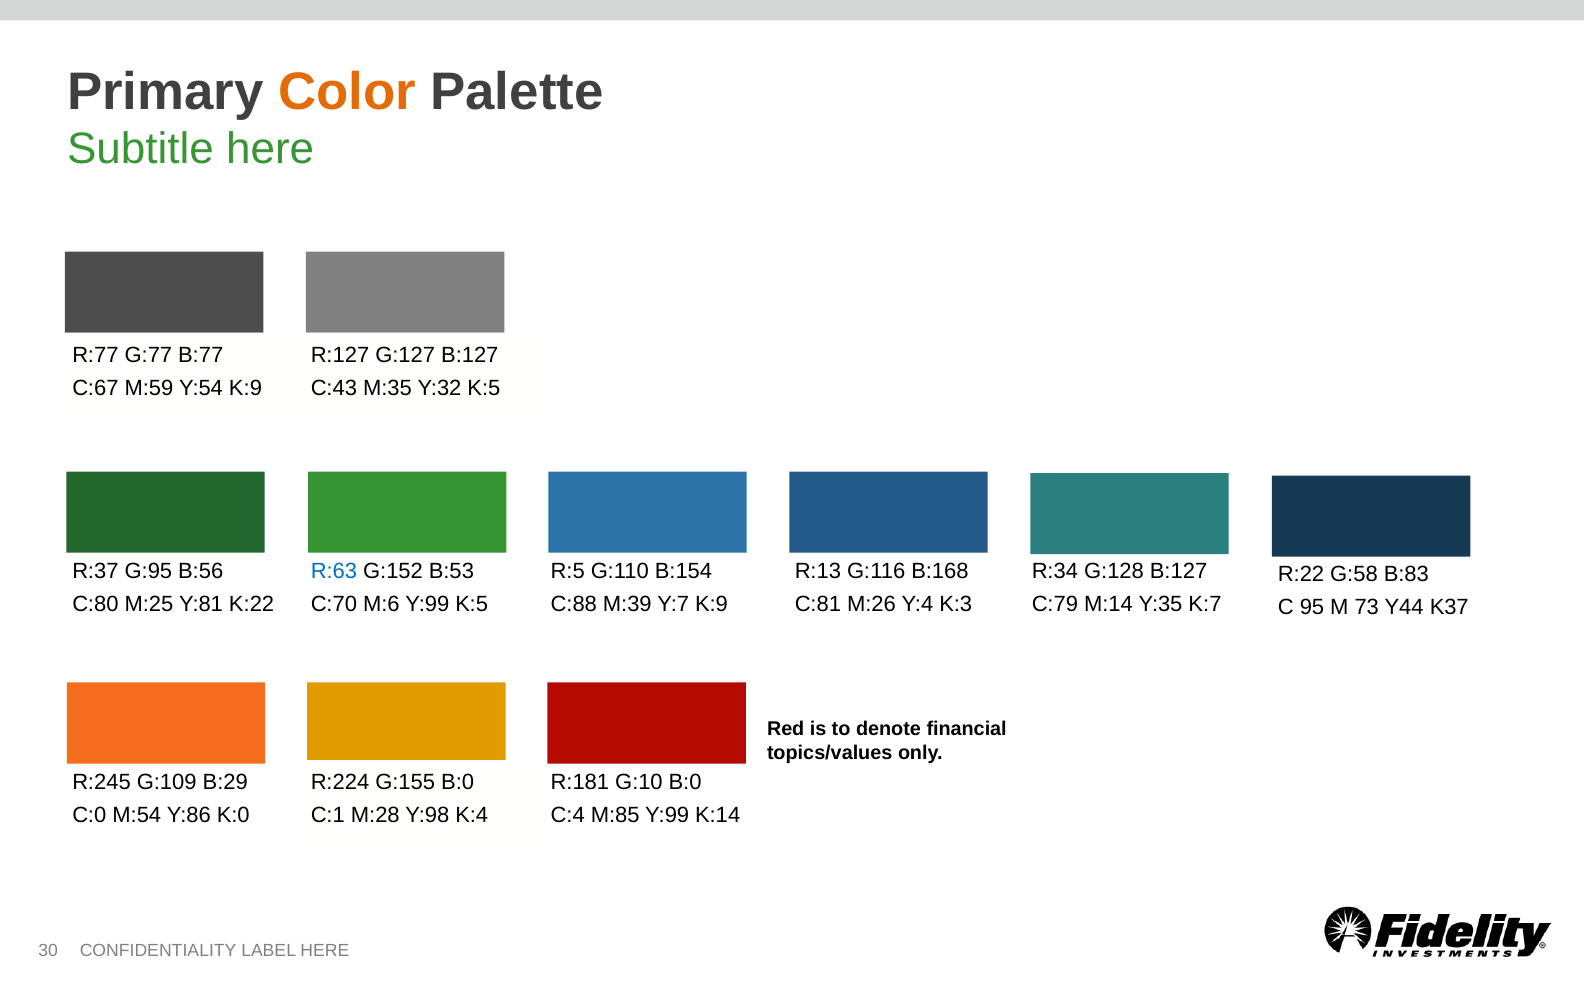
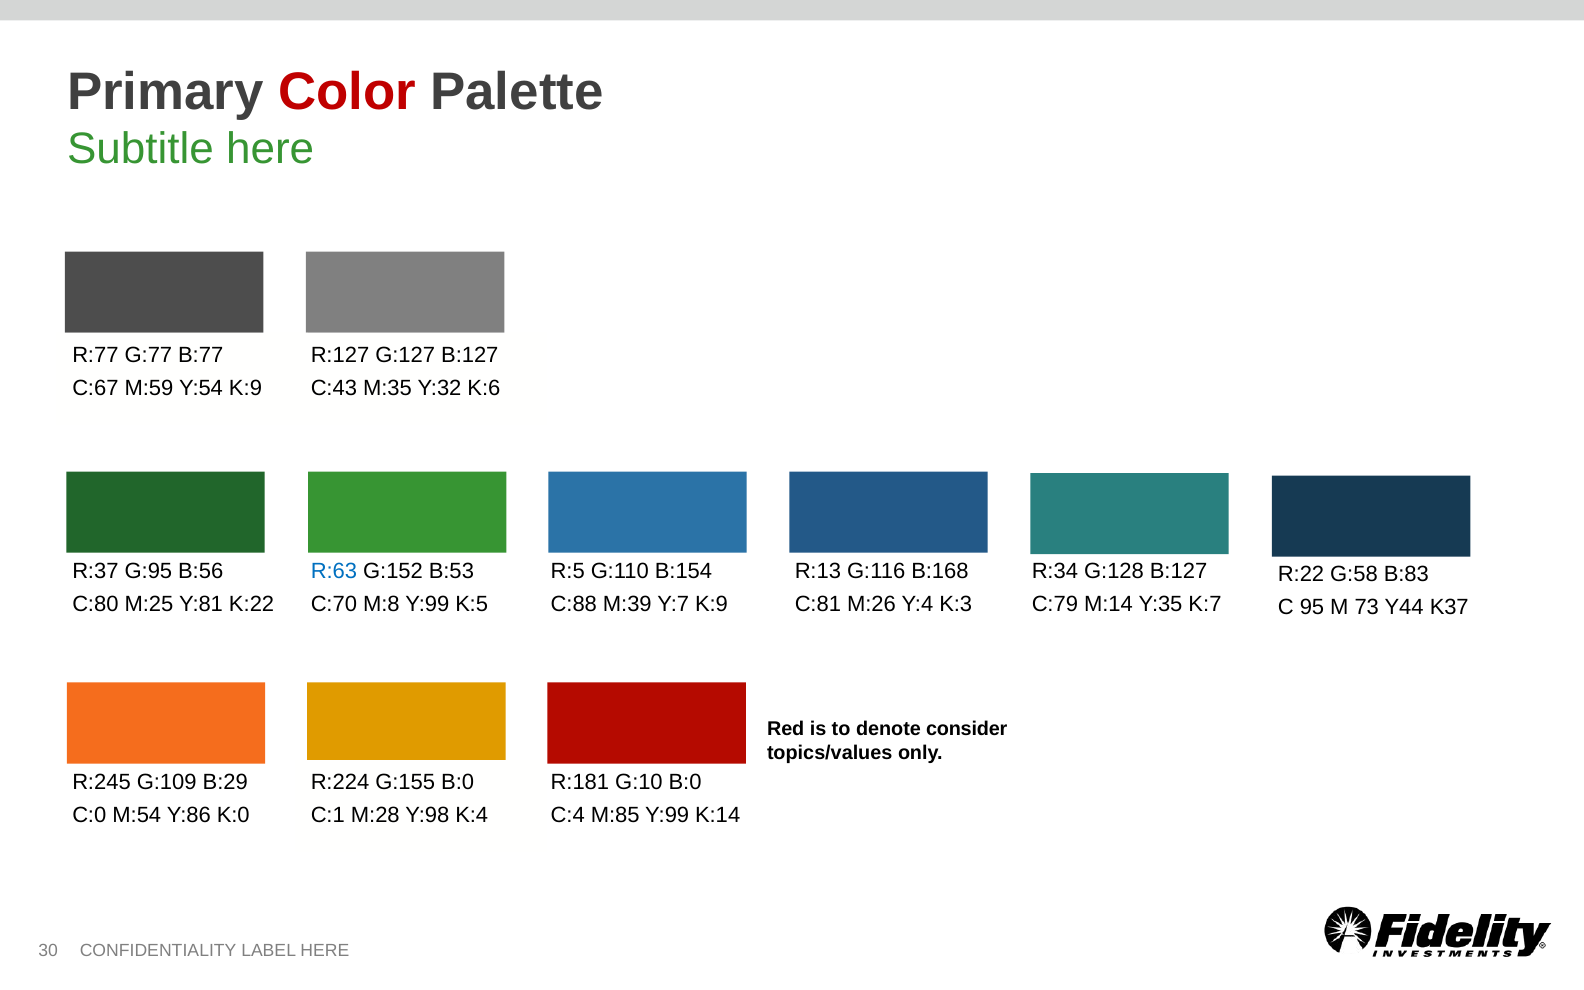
Color colour: orange -> red (347, 92)
Y:32 K:5: K:5 -> K:6 (484, 388)
M:6: M:6 -> M:8 (381, 604)
financial: financial -> consider (967, 729)
